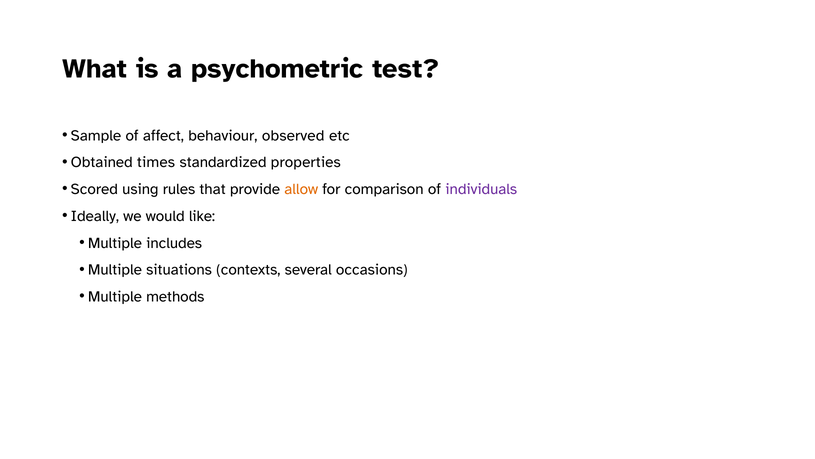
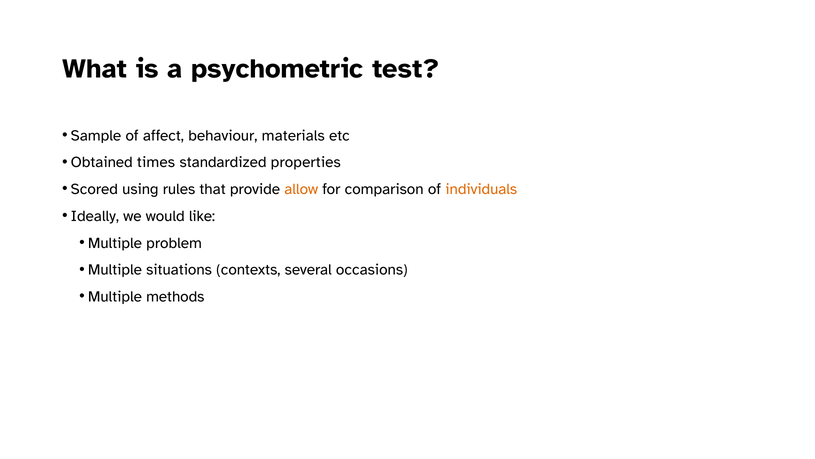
observed: observed -> materials (293, 135)
individuals colour: purple -> orange (481, 189)
includes: includes -> problem (174, 243)
